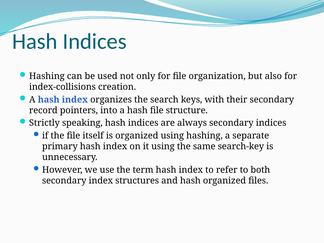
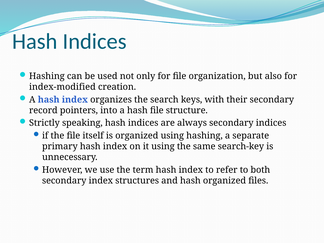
index-collisions: index-collisions -> index-modified (62, 87)
